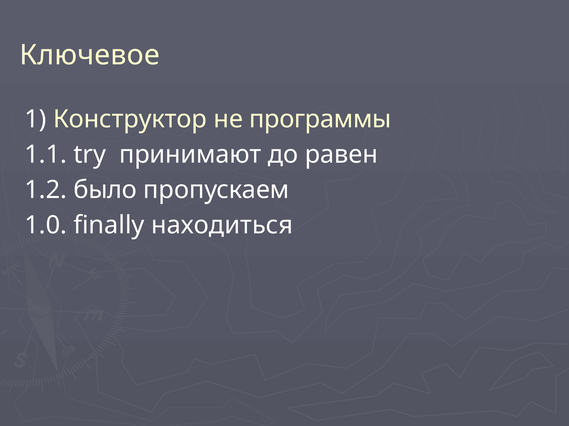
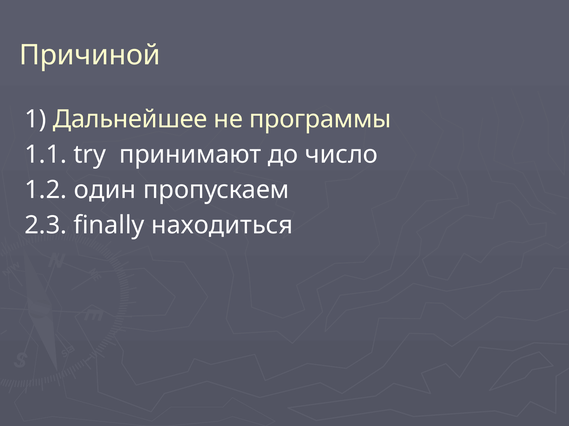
Ключевое: Ключевое -> Причиной (90, 55)
Конструктор: Конструктор -> Дальнейшее (130, 119)
равен: равен -> число (341, 155)
было: было -> один (105, 190)
1.0: 1.0 -> 2.3 (46, 226)
